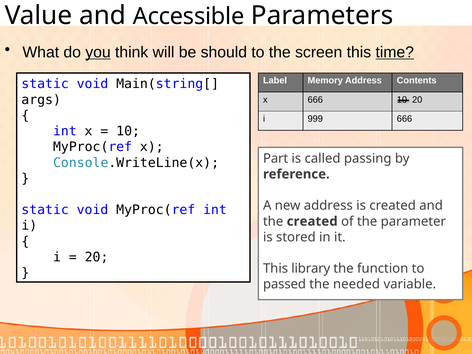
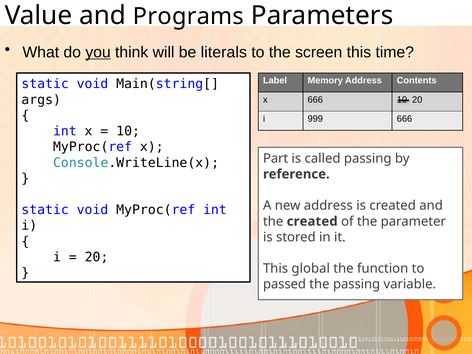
Accessible: Accessible -> Programs (188, 16)
should: should -> literals (224, 52)
time underline: present -> none (395, 52)
library: library -> global (311, 269)
the needed: needed -> passing (357, 284)
